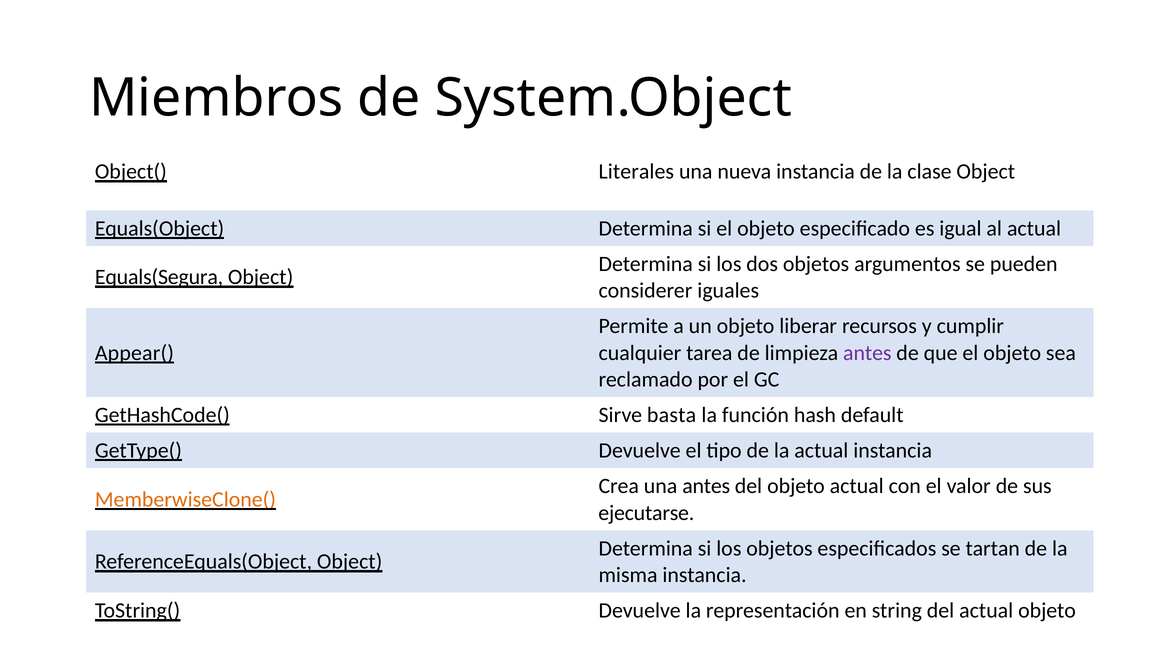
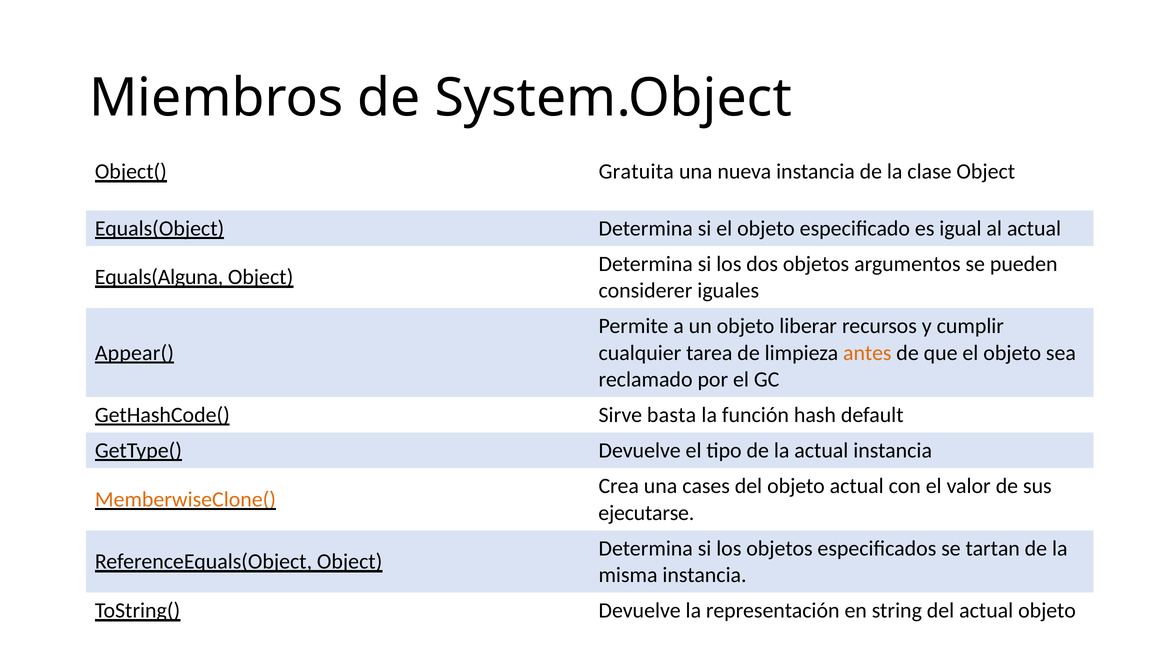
Literales: Literales -> Gratuita (636, 172)
Equals(Segura: Equals(Segura -> Equals(Alguna (159, 277)
antes colour: purple -> orange (867, 353)
una antes: antes -> cases (706, 486)
